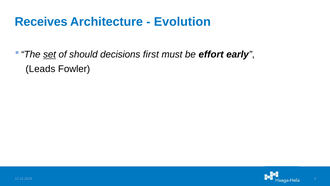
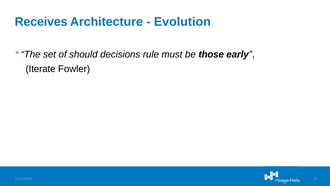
set underline: present -> none (50, 54)
first: first -> rule (151, 54)
effort: effort -> those (211, 54)
Leads: Leads -> Iterate (41, 69)
